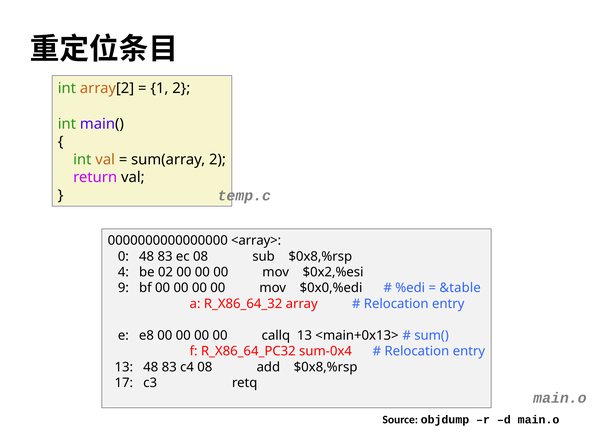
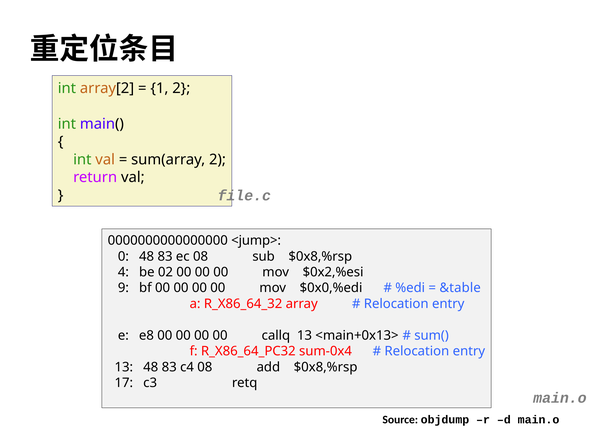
temp.c: temp.c -> file.c (244, 196)
<array>: <array> -> <jump> (256, 240)
